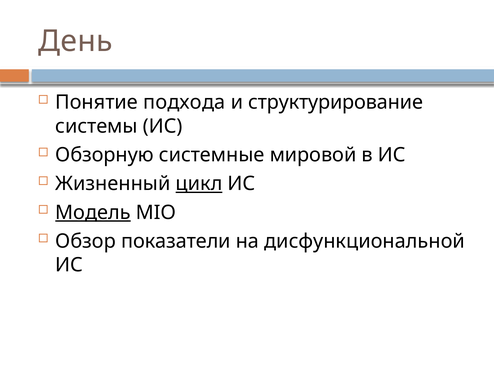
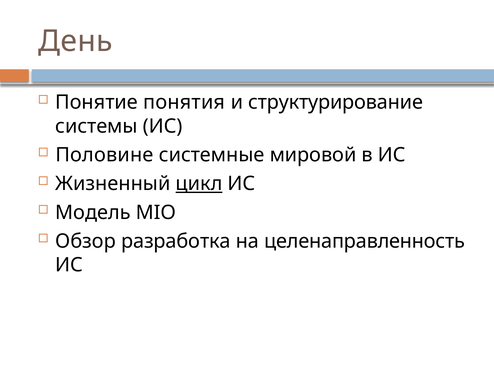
подхода: подхода -> понятия (184, 102)
Обзорную: Обзорную -> Половине (104, 155)
Модель underline: present -> none (93, 212)
показатели: показатели -> разработка (176, 241)
дисфункциональной: дисфункциональной -> целенаправленность (365, 241)
